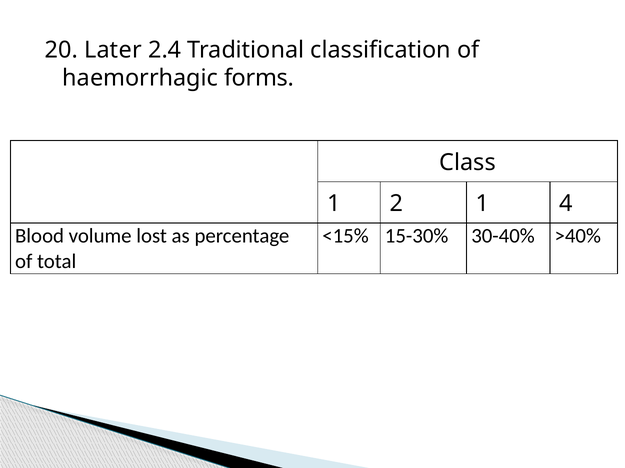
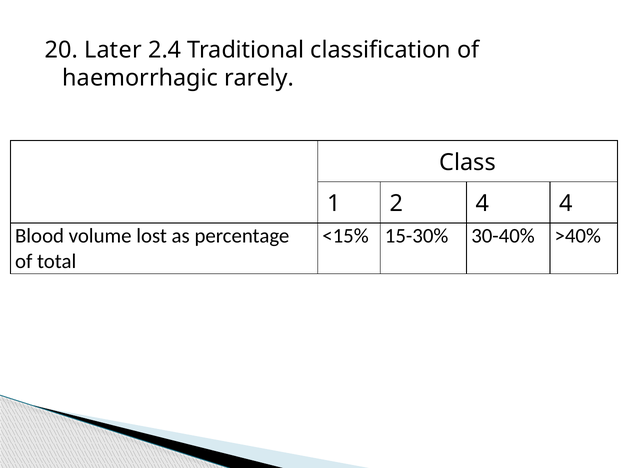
forms: forms -> rarely (259, 78)
2 1: 1 -> 4 (483, 204)
